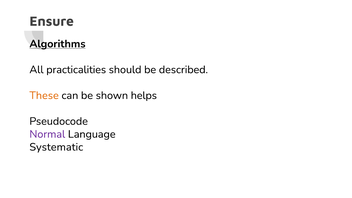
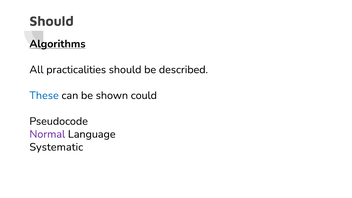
Ensure: Ensure -> Should (52, 21)
These colour: orange -> blue (44, 95)
helps: helps -> could (144, 95)
